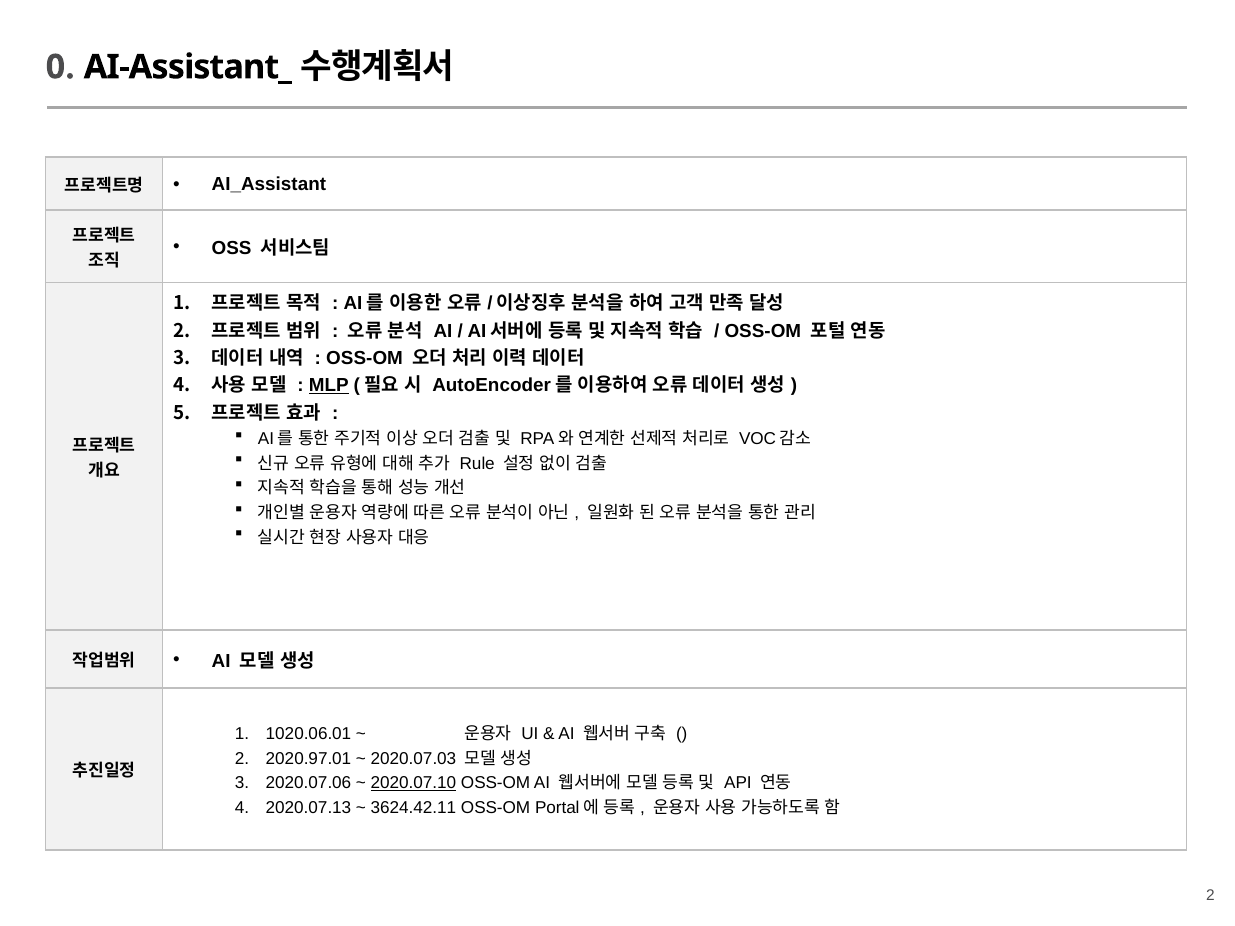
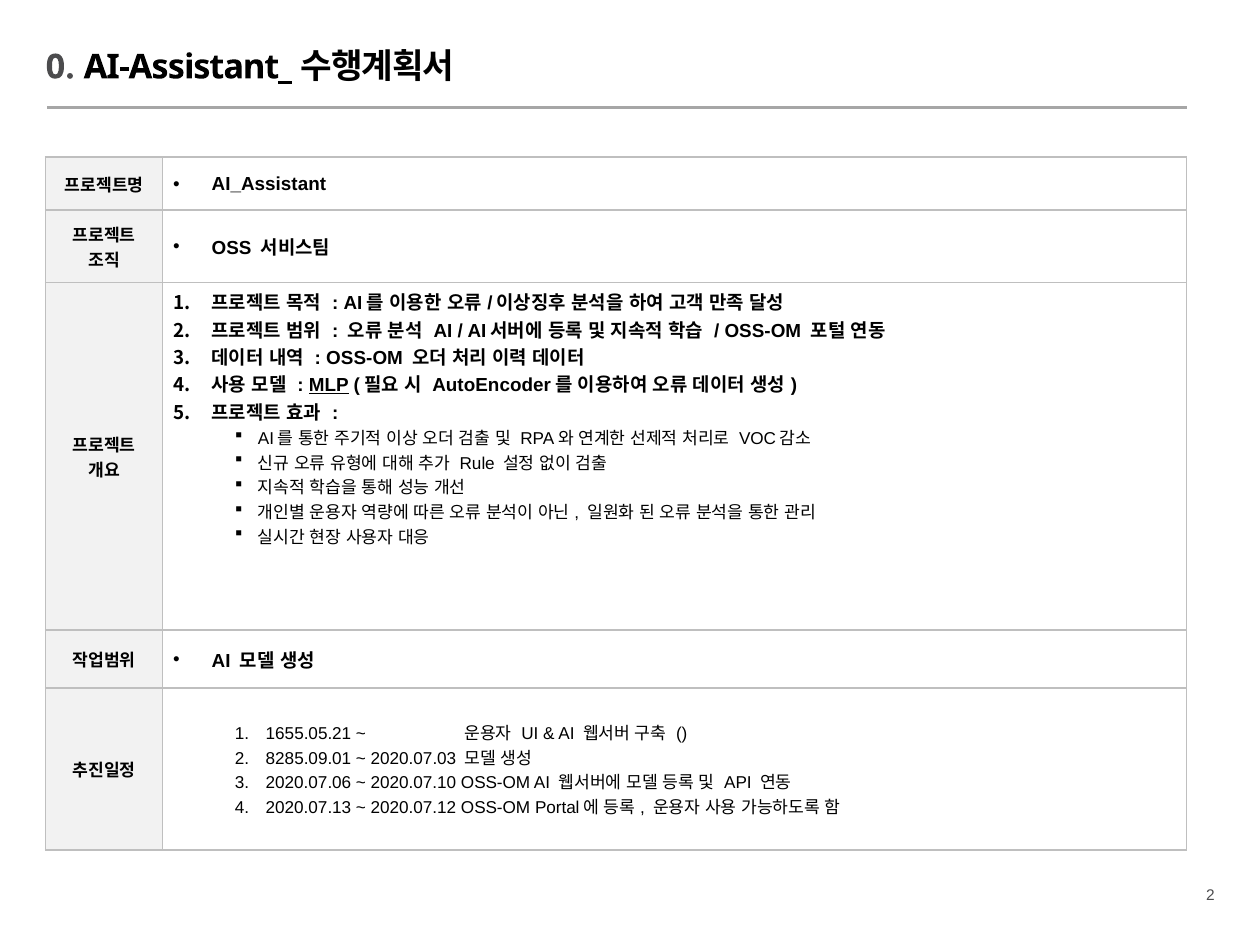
1020.06.01: 1020.06.01 -> 1655.05.21 (309, 734)
2020.97.01: 2020.97.01 -> 8285.09.01 (309, 759)
2020.07.10 underline: present -> none (413, 783)
3624.42.11: 3624.42.11 -> 2020.07.12 (413, 808)
